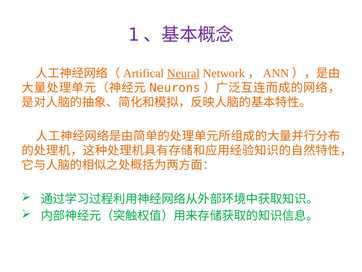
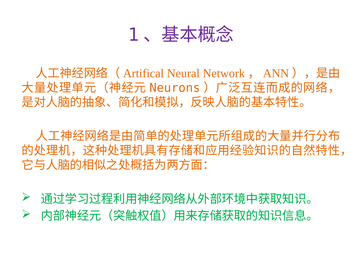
Neural underline: present -> none (183, 73)
